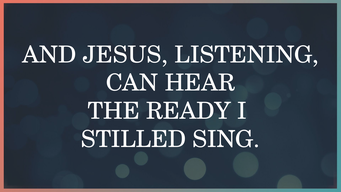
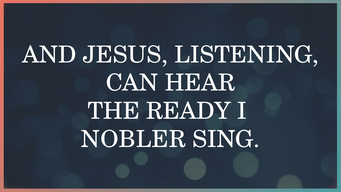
STILLED: STILLED -> NOBLER (133, 139)
